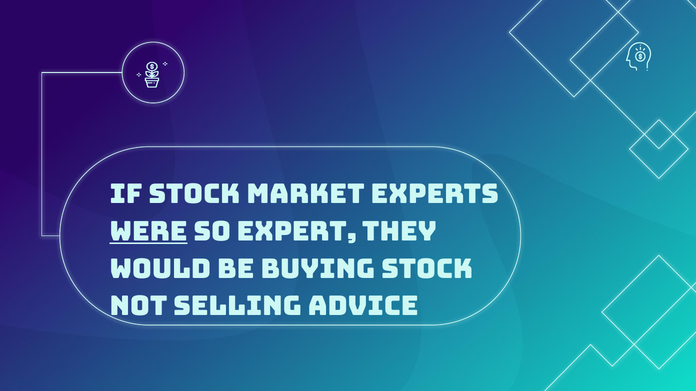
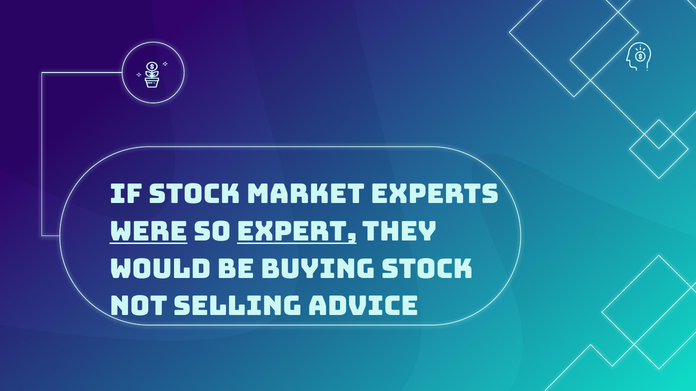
expert underline: none -> present (297, 232)
